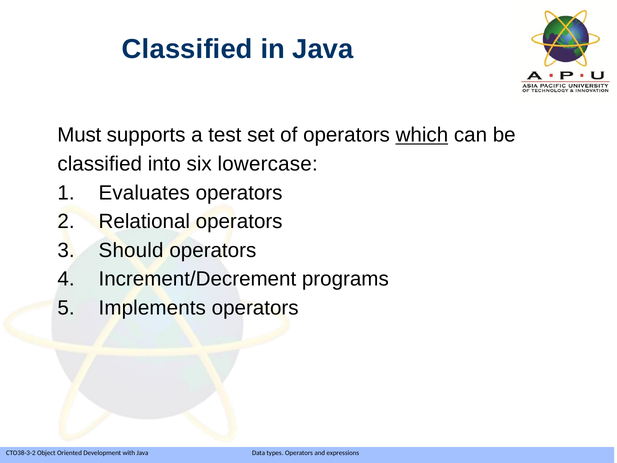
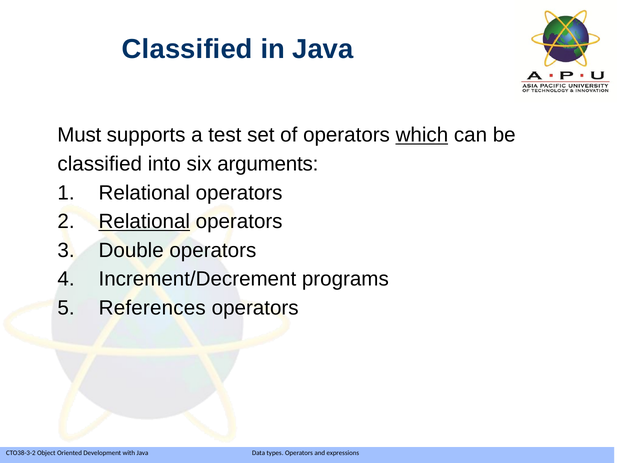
lowercase: lowercase -> arguments (268, 164)
1 Evaluates: Evaluates -> Relational (144, 193)
Relational underline: none -> present (144, 221)
Should: Should -> Double (131, 250)
Implements: Implements -> References (152, 308)
